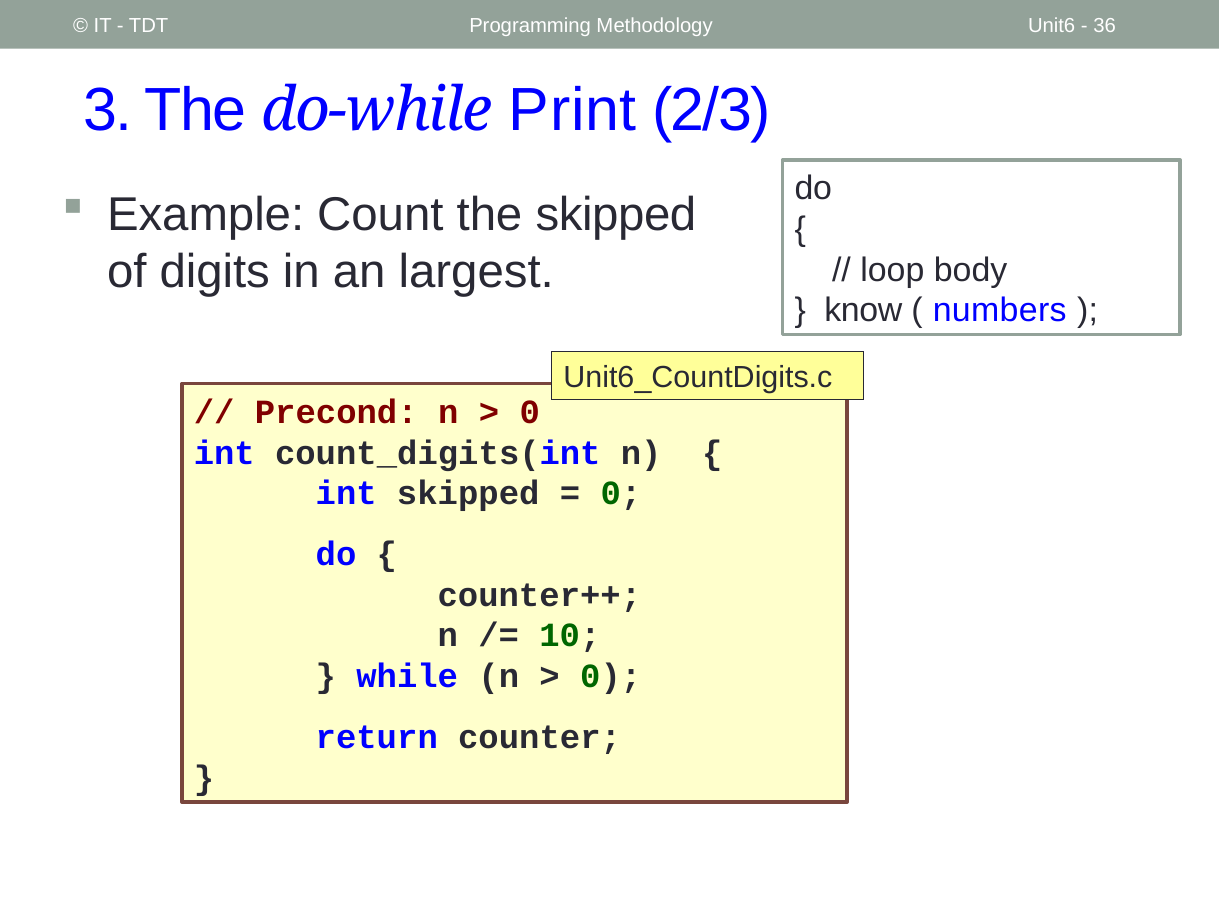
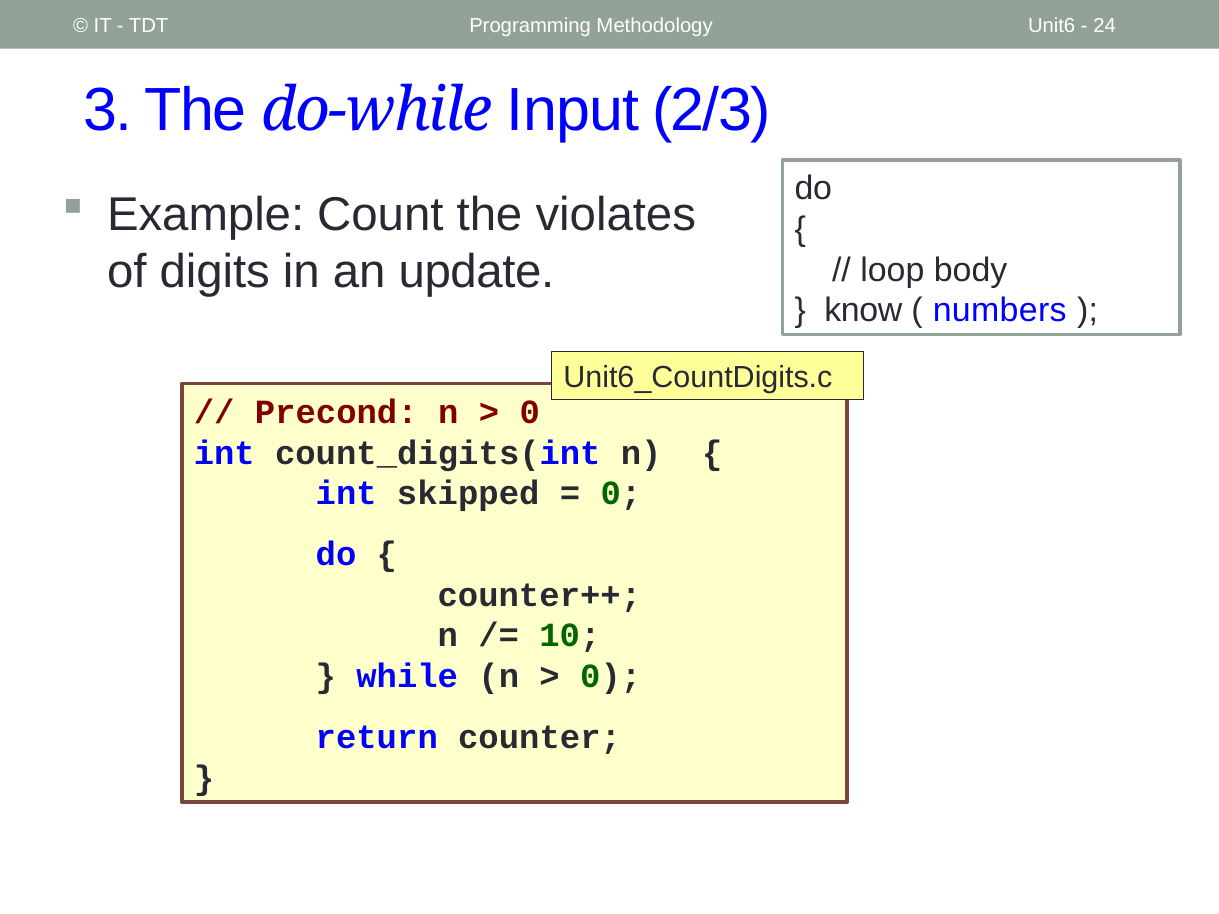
36: 36 -> 24 (1105, 26)
Print: Print -> Input (573, 111)
the skipped: skipped -> violates (616, 215)
largest: largest -> update (476, 272)
